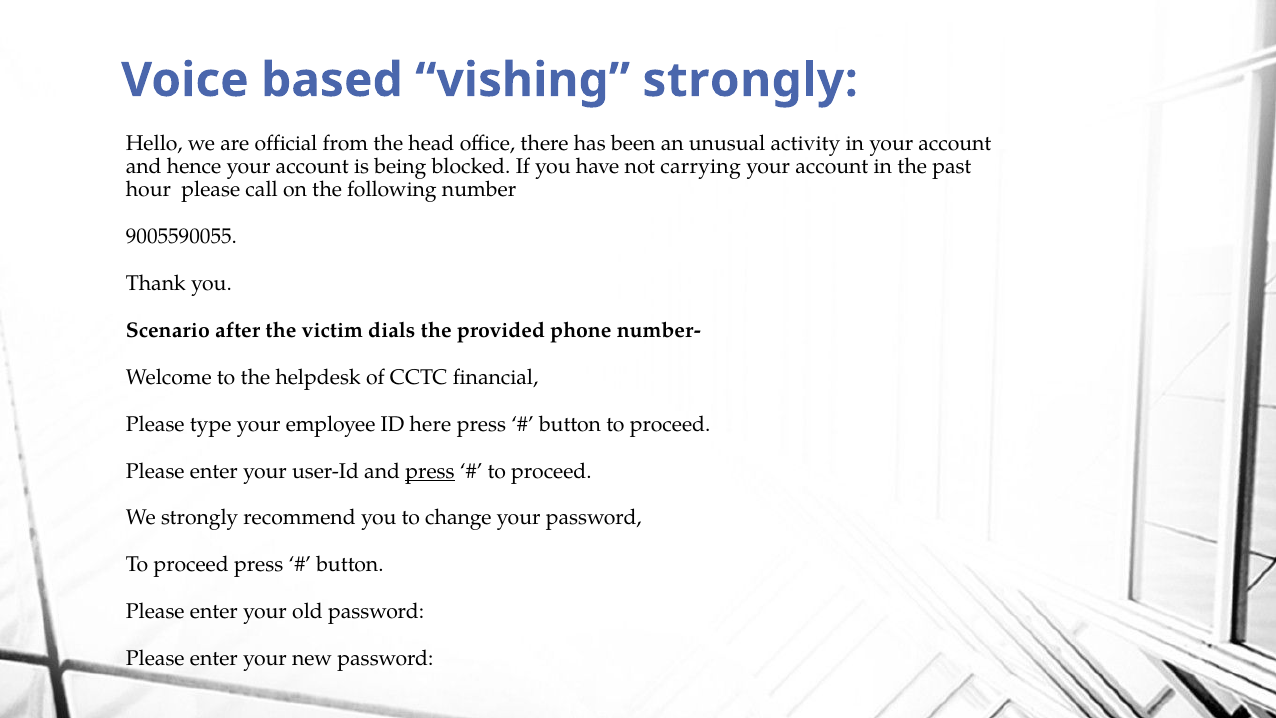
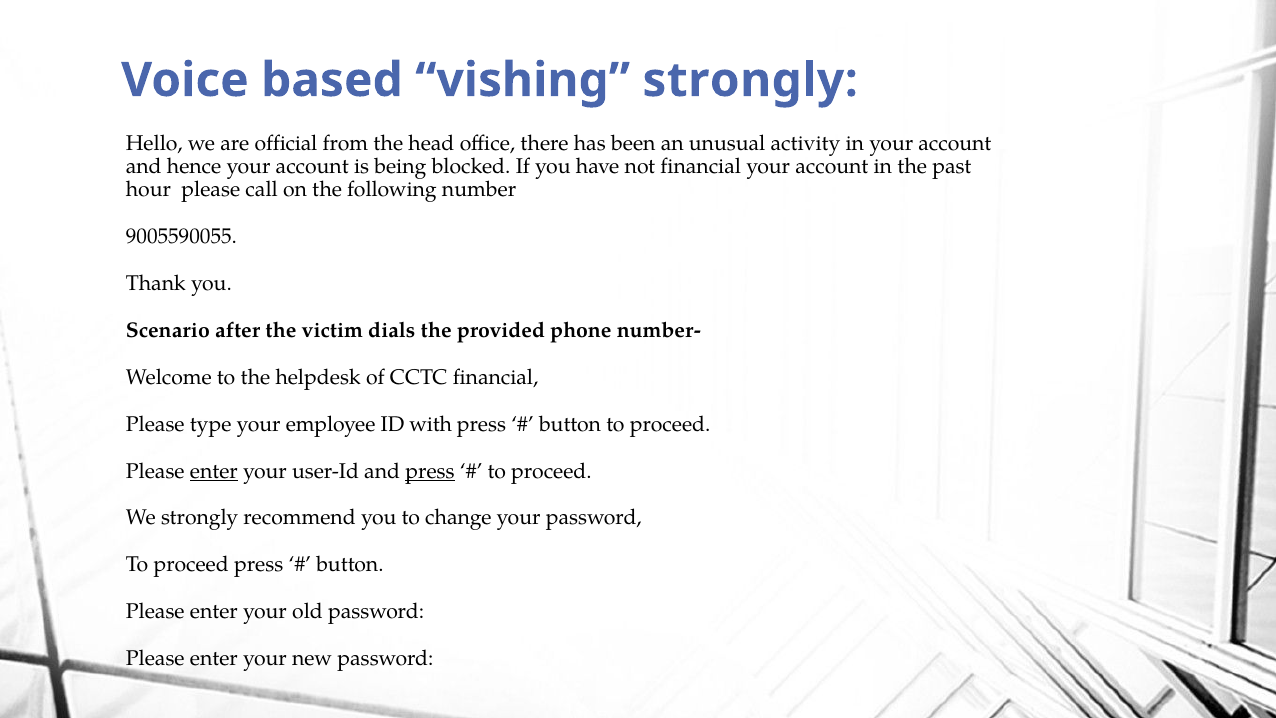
not carrying: carrying -> financial (701, 167)
here: here -> with (431, 424)
enter underline: none -> present (214, 471)
